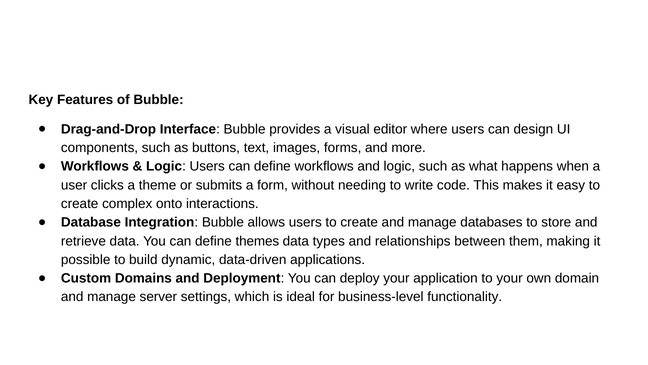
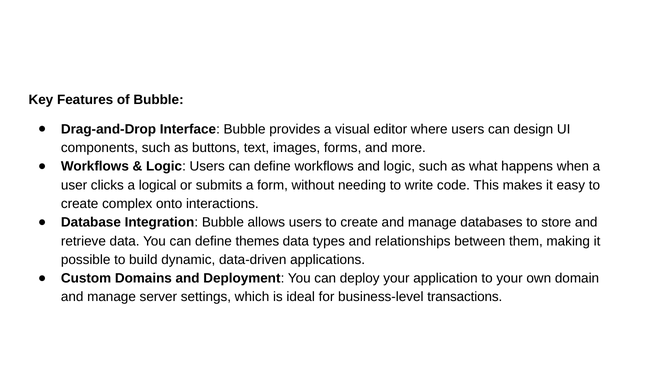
theme: theme -> logical (158, 185)
functionality: functionality -> transactions (465, 297)
